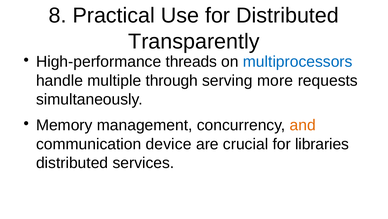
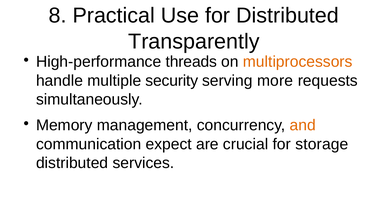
multiprocessors colour: blue -> orange (298, 62)
through: through -> security (172, 80)
device: device -> expect (169, 144)
libraries: libraries -> storage (322, 144)
